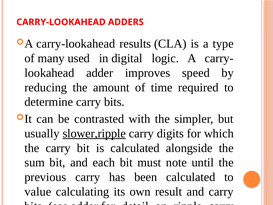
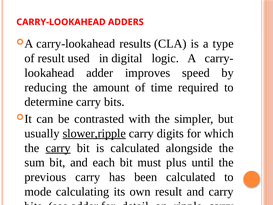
of many: many -> result (51, 58)
carry underline: none -> present (58, 148)
note: note -> plus (176, 162)
value: value -> mode (38, 192)
